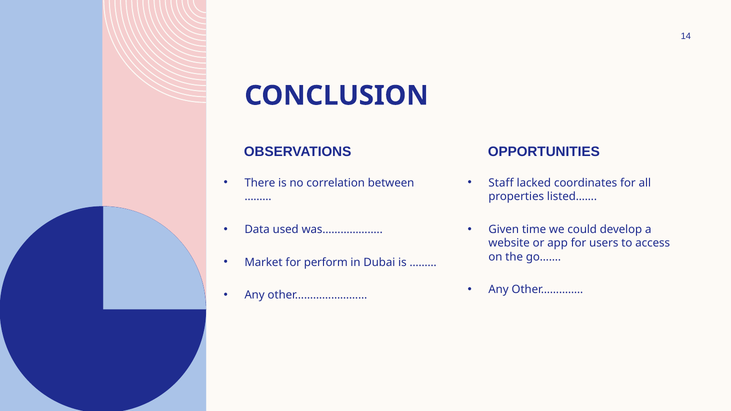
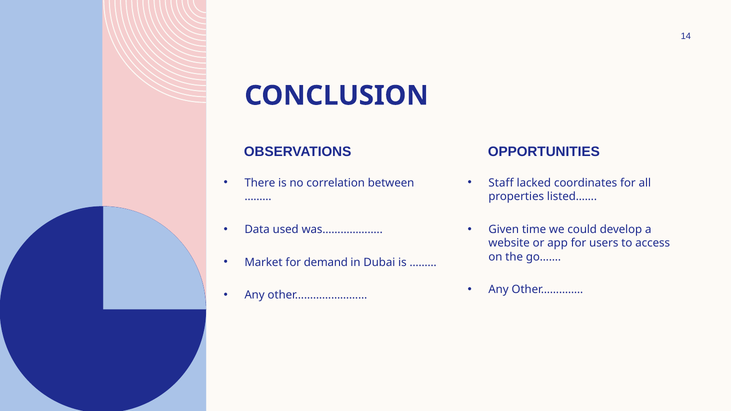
perform: perform -> demand (326, 262)
